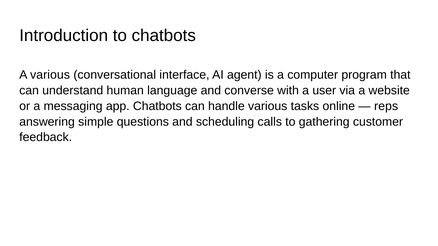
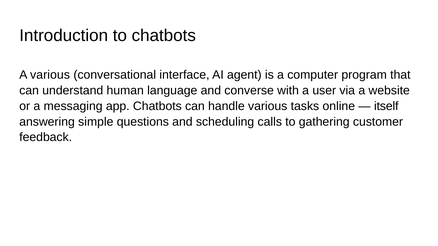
reps: reps -> itself (386, 106)
